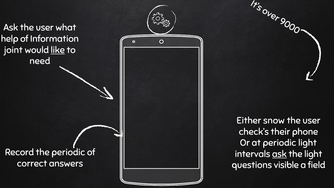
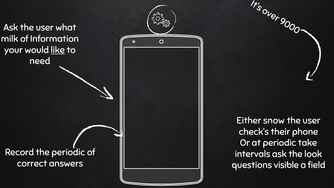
help: help -> milk (10, 39)
joint: joint -> your (13, 50)
periodic light: light -> take (308, 143)
ask underline: present -> none (279, 154)
the light: light -> look (313, 154)
